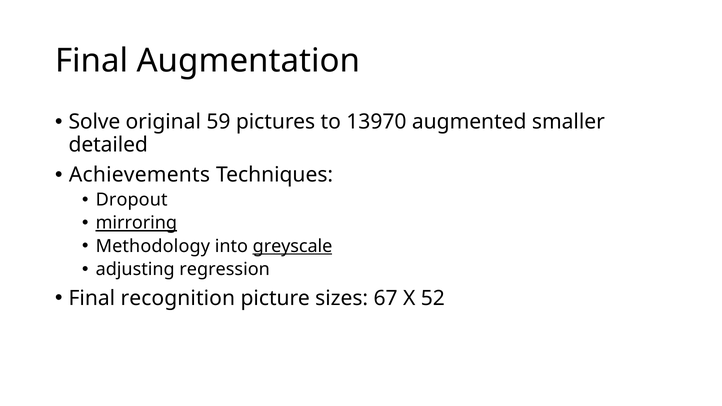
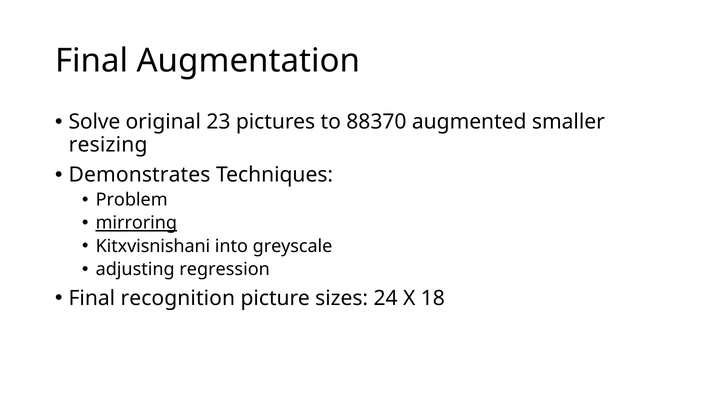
59: 59 -> 23 (218, 122)
13970: 13970 -> 88370 (376, 122)
detailed: detailed -> resizing (108, 145)
Achievements: Achievements -> Demonstrates (140, 175)
Dropout: Dropout -> Problem (132, 200)
Methodology: Methodology -> Kitxvisnishani (153, 246)
greyscale underline: present -> none (293, 246)
67: 67 -> 24 (386, 298)
52: 52 -> 18 (433, 298)
